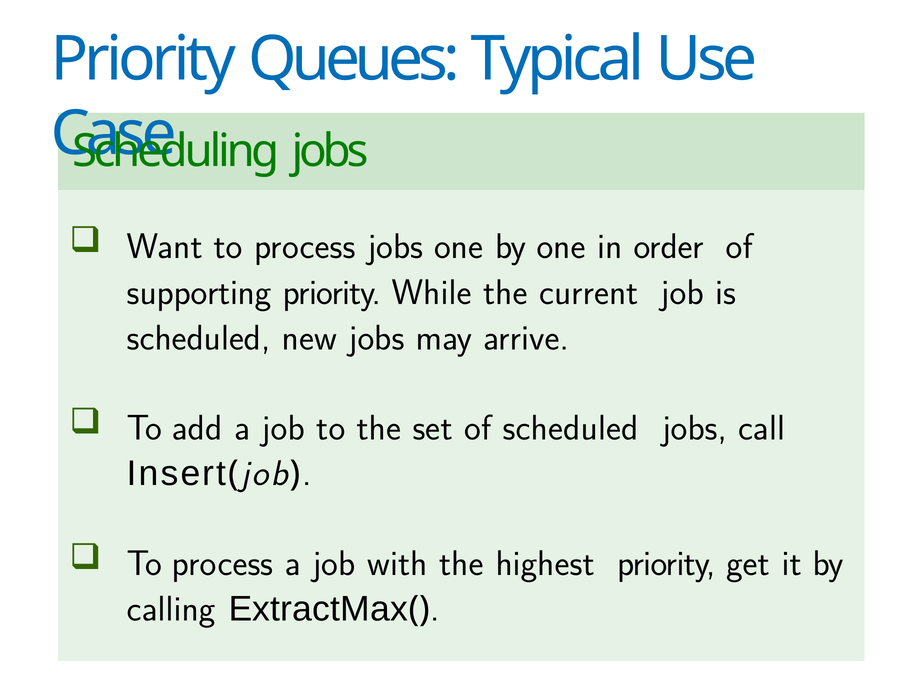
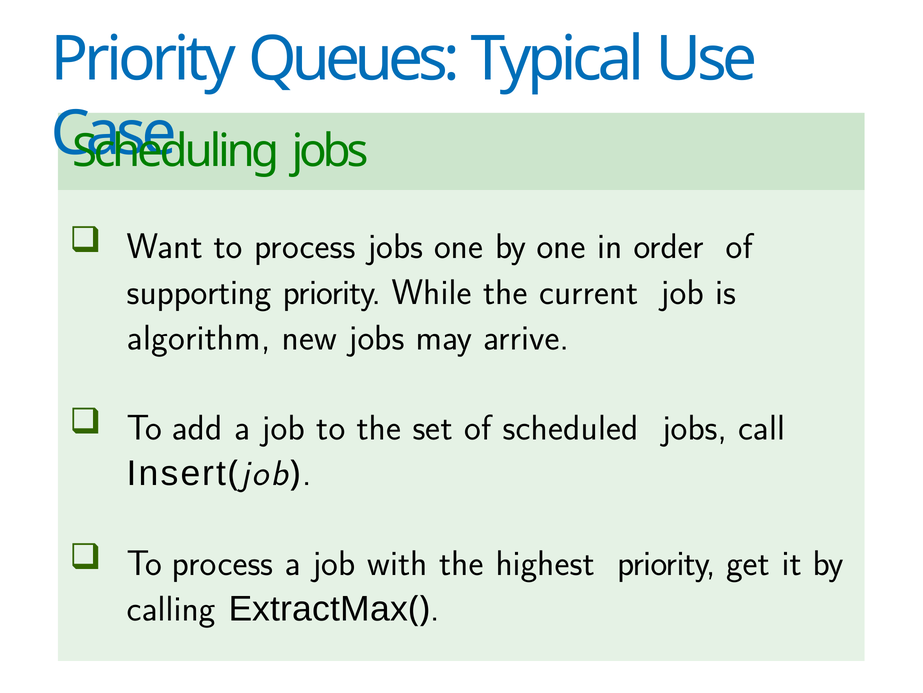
scheduled: scheduled -> algorithm (199, 338)
